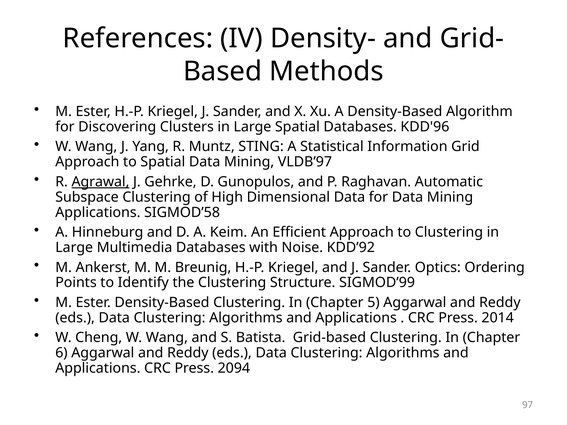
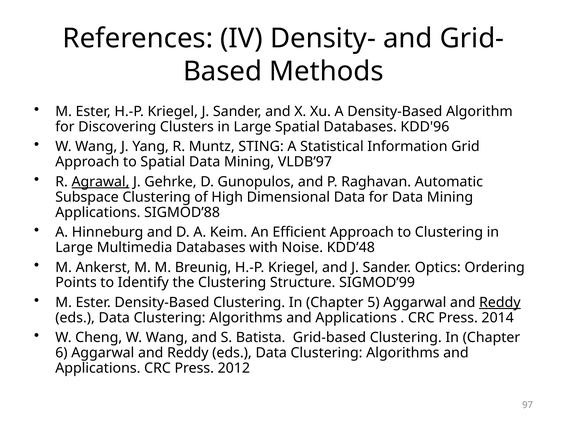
SIGMOD’58: SIGMOD’58 -> SIGMOD’88 (182, 213)
KDD’92: KDD’92 -> KDD’48 (351, 248)
Reddy underline: none -> present (500, 303)
2094: 2094 -> 2012 (234, 368)
